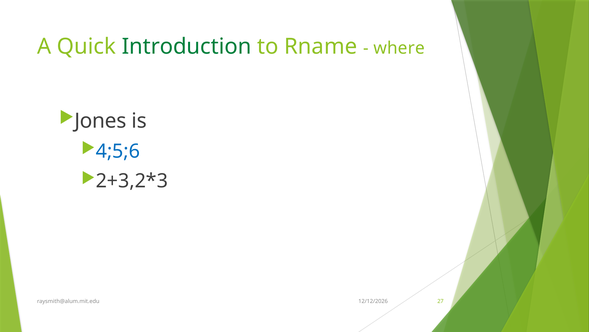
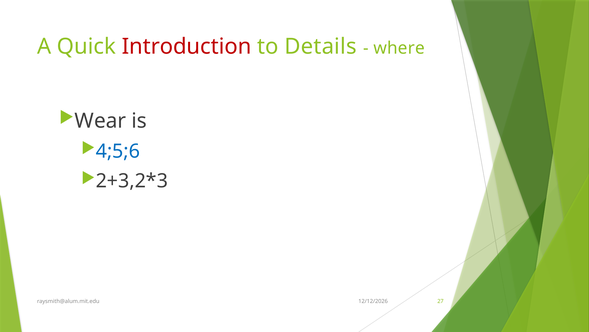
Introduction colour: green -> red (187, 46)
Rname: Rname -> Details (321, 46)
Jones: Jones -> Wear (100, 121)
